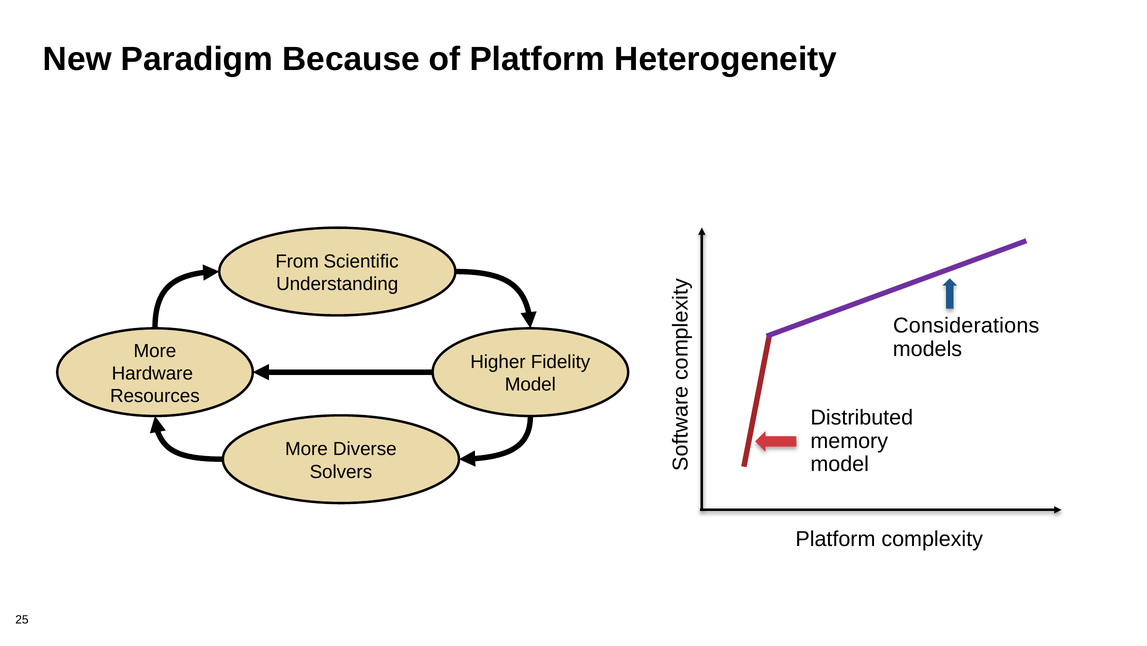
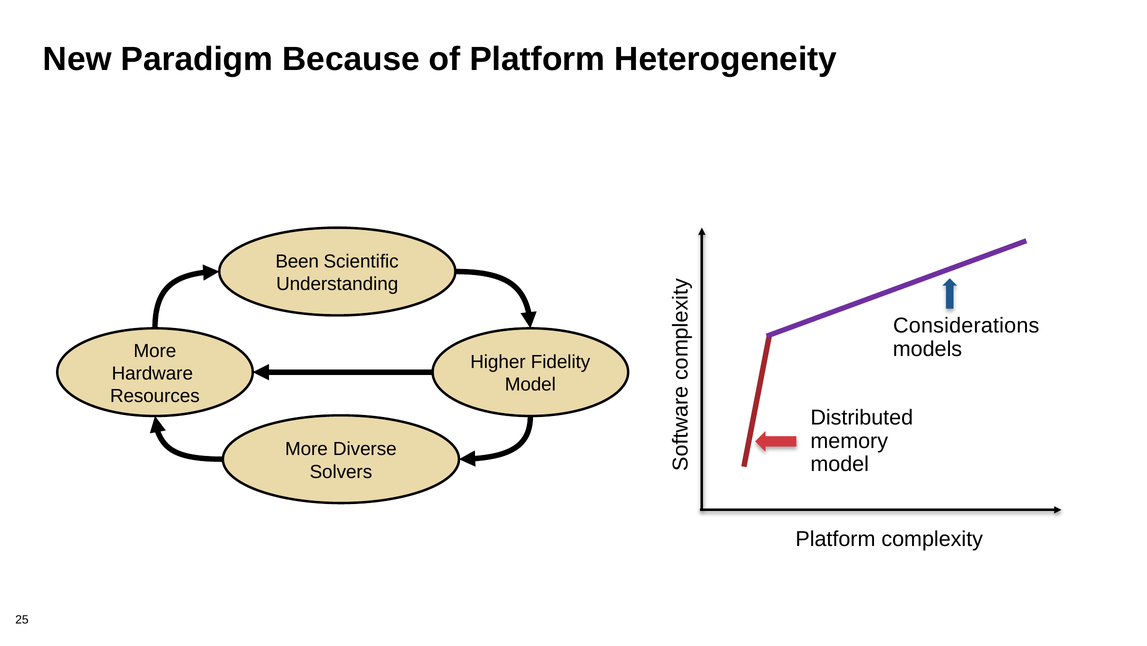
From: From -> Been (297, 261)
